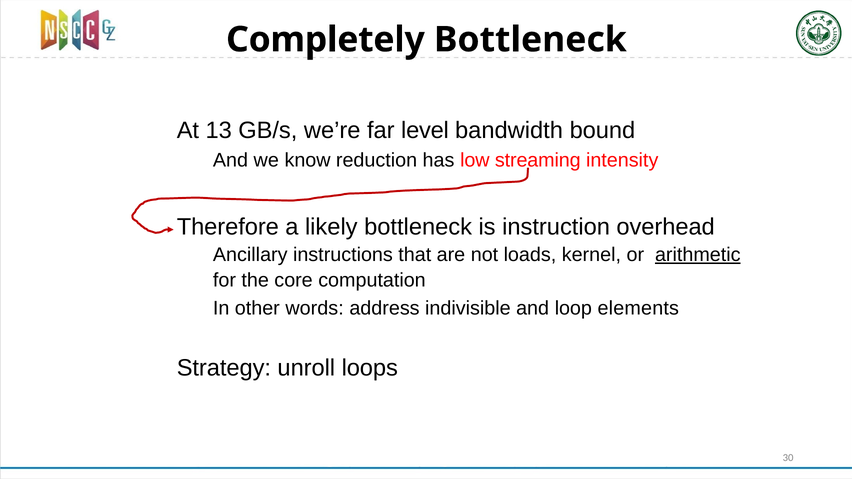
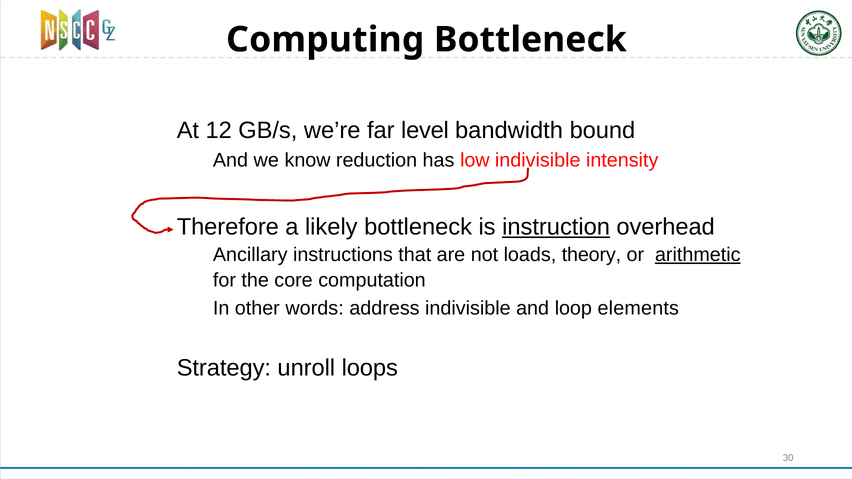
Completely: Completely -> Computing (325, 40)
13: 13 -> 12 (219, 130)
low streaming: streaming -> indivisible (538, 160)
instruction underline: none -> present (556, 227)
kernel: kernel -> theory (591, 255)
